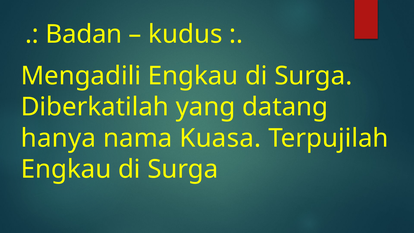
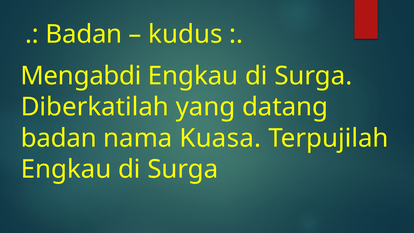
Mengadili: Mengadili -> Mengabdi (81, 76)
hanya: hanya -> badan (59, 138)
